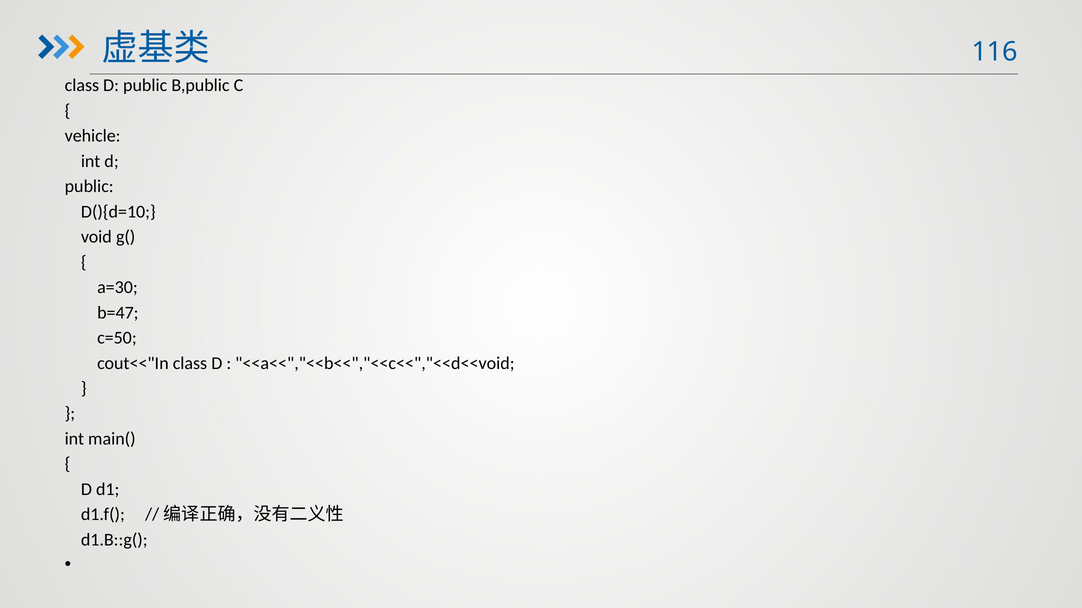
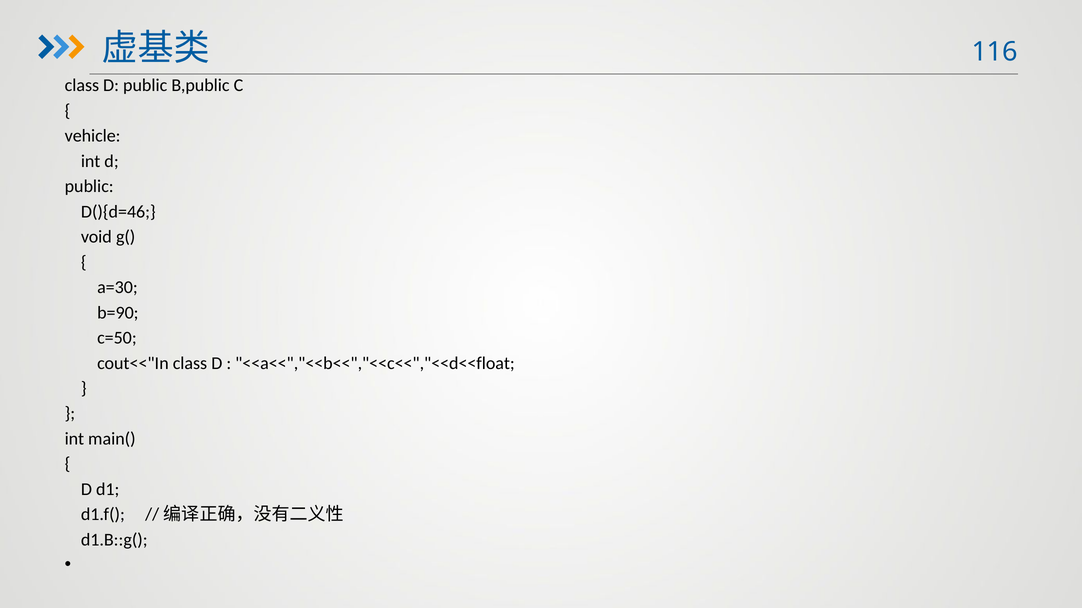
D(){d=10: D(){d=10 -> D(){d=46 (118, 212)
b=47: b=47 -> b=90 (118, 313)
<<a<<","<<b<<","<<c<<","<<d<<void: <<a<<","<<b<<","<<c<<","<<d<<void -> <<a<<","<<b<<","<<c<<","<<d<<float (375, 363)
